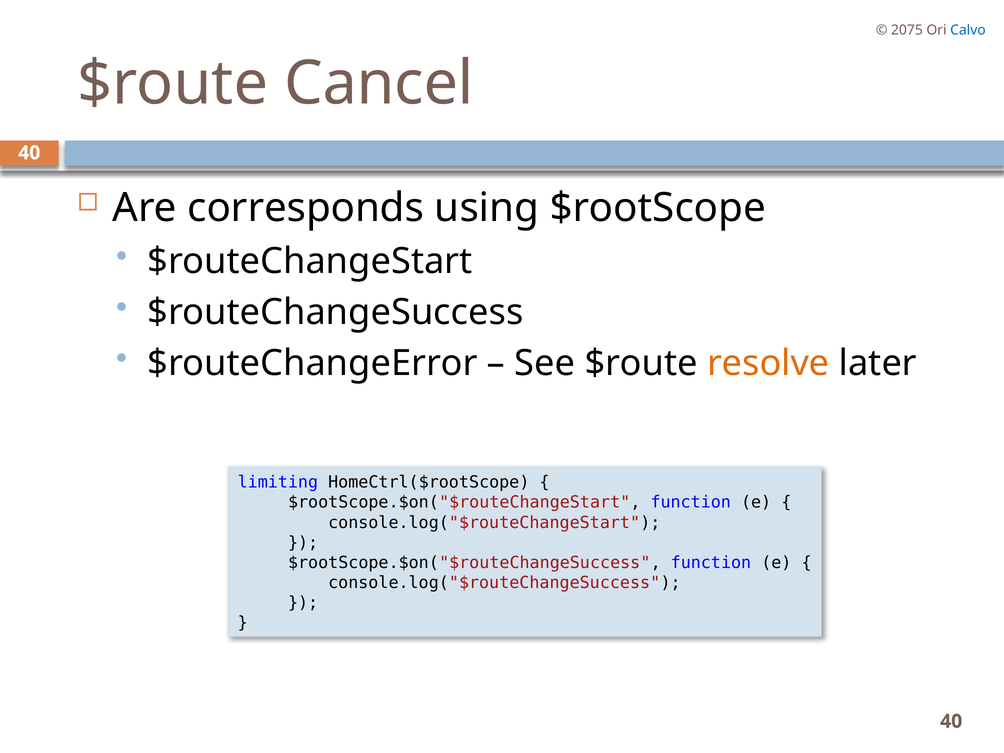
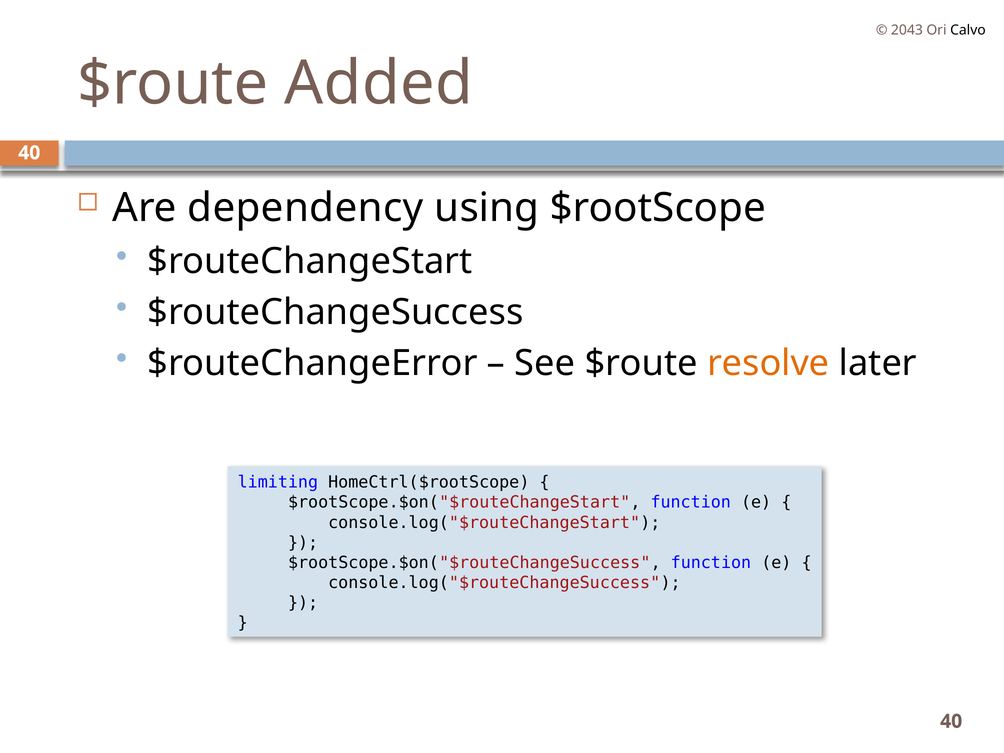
2075: 2075 -> 2043 (907, 30)
Calvo colour: blue -> black (968, 30)
Cancel: Cancel -> Added (379, 84)
corresponds: corresponds -> dependency (305, 208)
